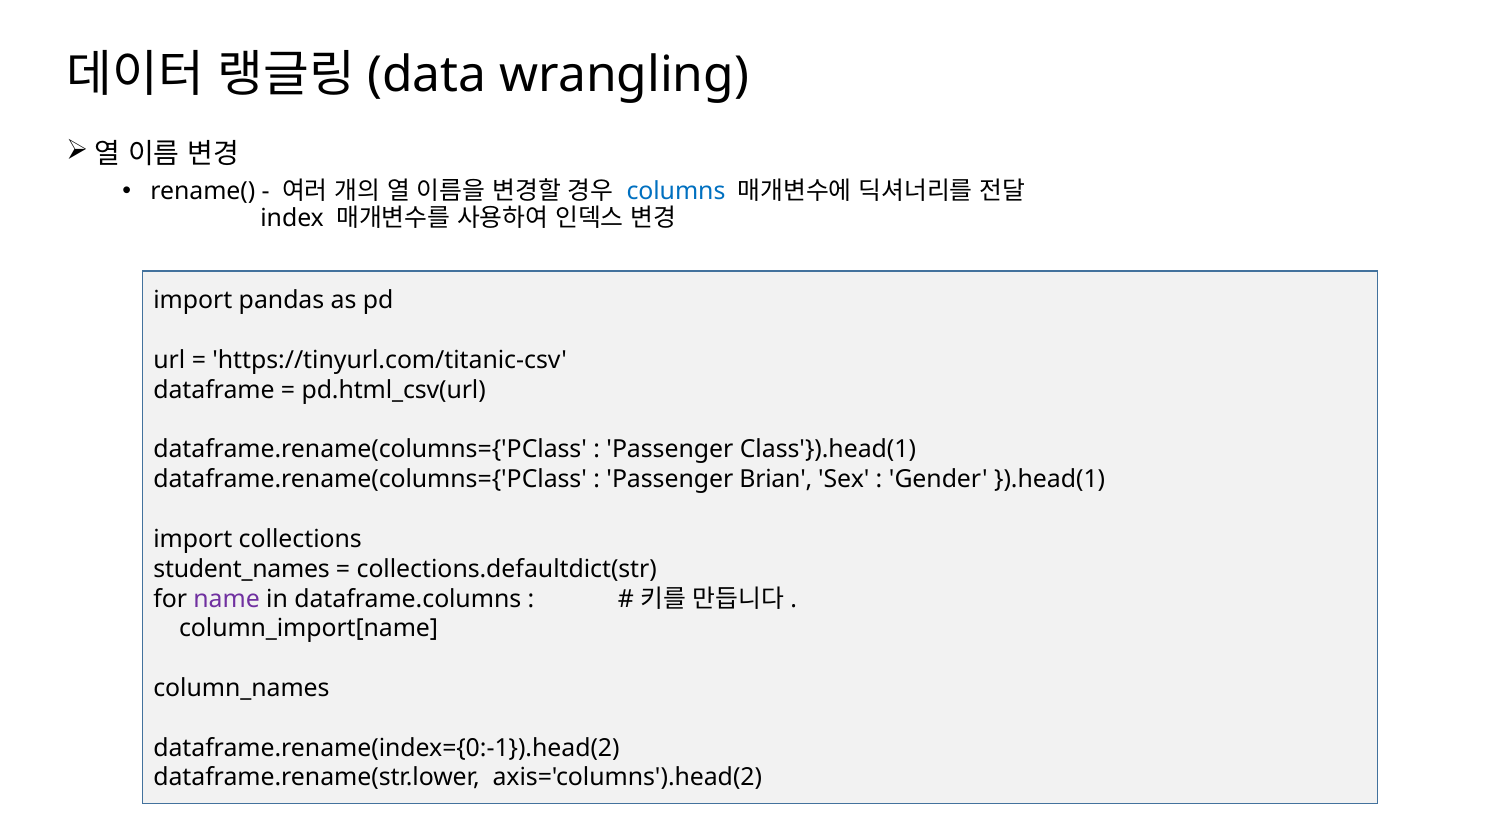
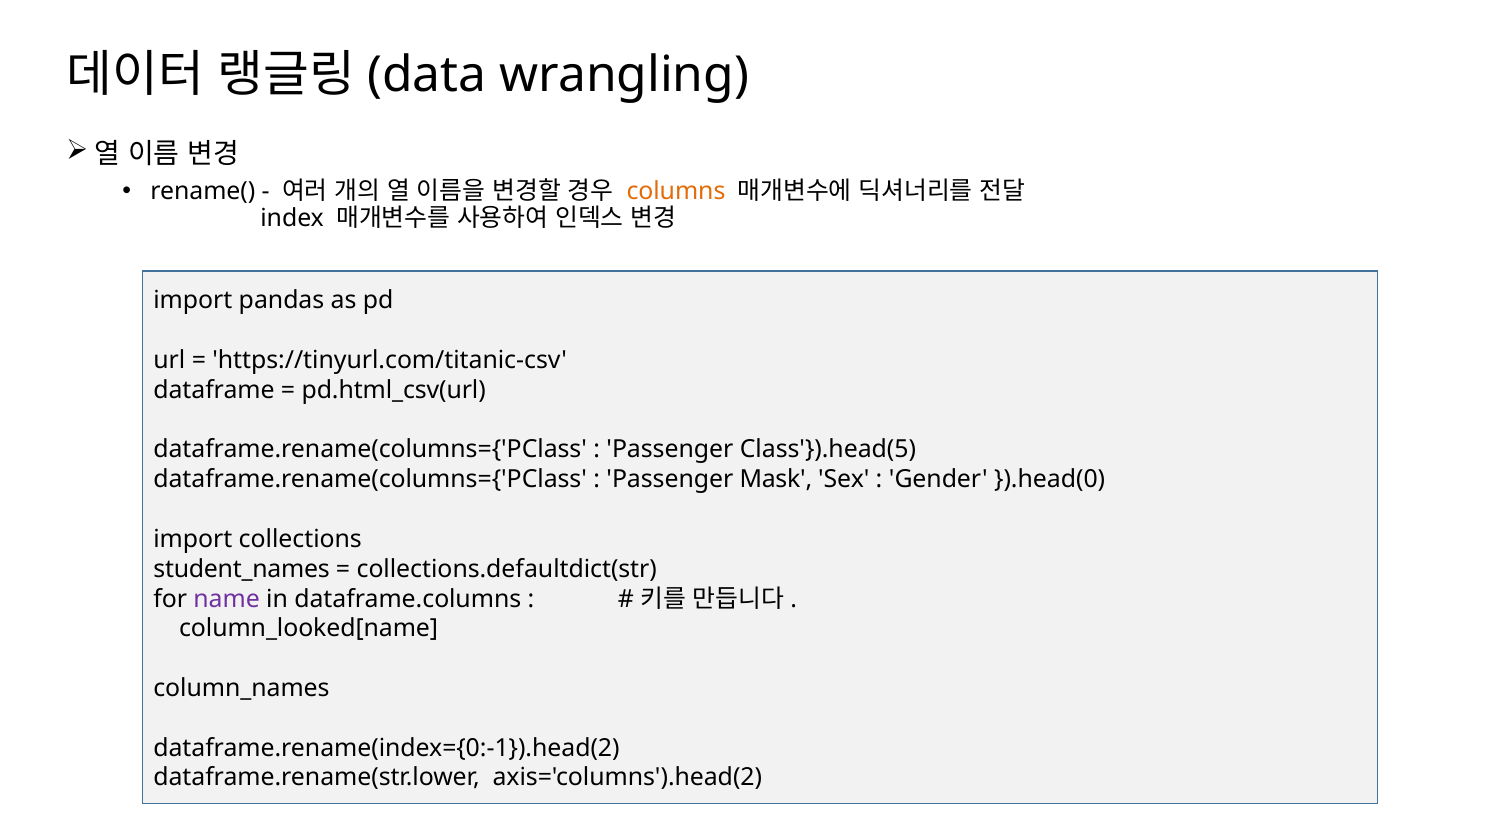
columns colour: blue -> orange (676, 191)
Class'}).head(1: Class'}).head(1 -> Class'}).head(5 (828, 450)
Brian: Brian -> Mask (776, 480)
}).head(1: }).head(1 -> }).head(0 (1050, 480)
column_import[name: column_import[name -> column_looked[name (309, 629)
